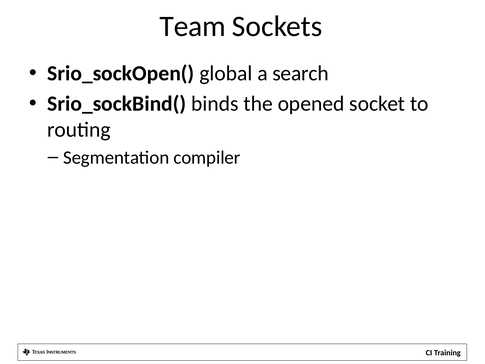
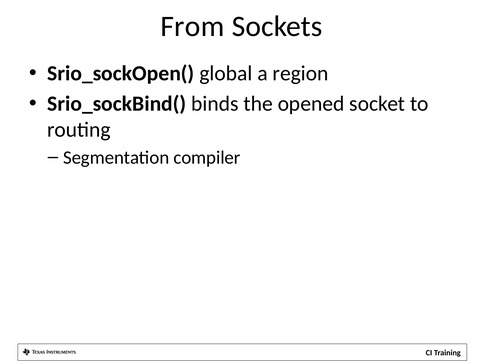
Team: Team -> From (192, 26)
search: search -> region (301, 73)
